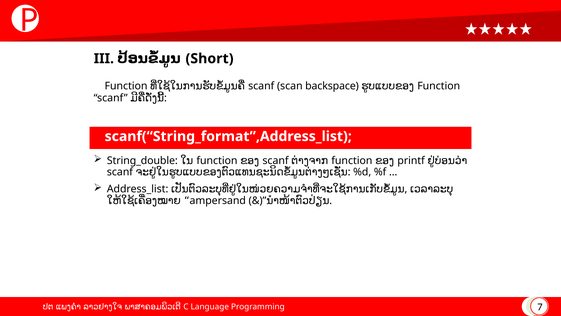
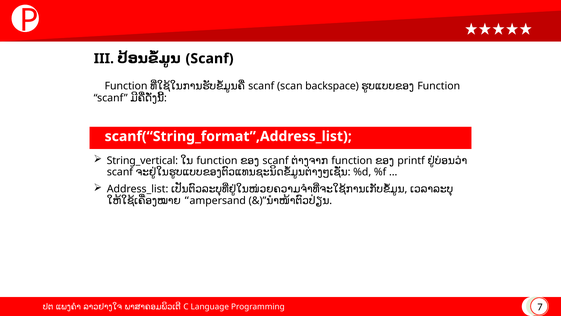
Short: Short -> Scanf (210, 59)
String_double: String_double -> String_vertical (142, 160)
